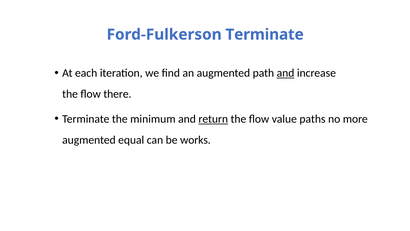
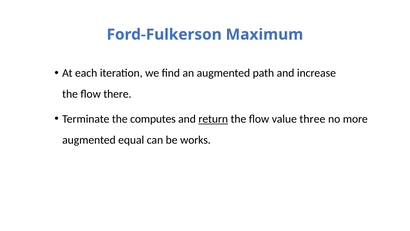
Ford-Fulkerson Terminate: Terminate -> Maximum (264, 34)
and underline: present -> none (286, 73)
minimum: minimum -> computes (153, 119)
paths: paths -> three (312, 119)
